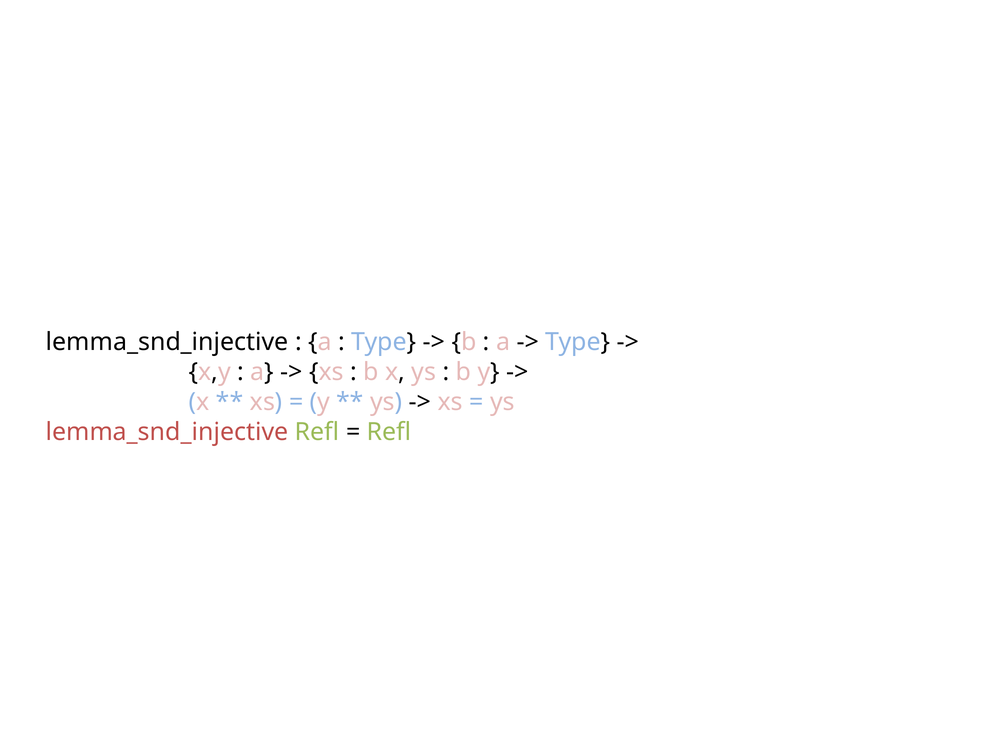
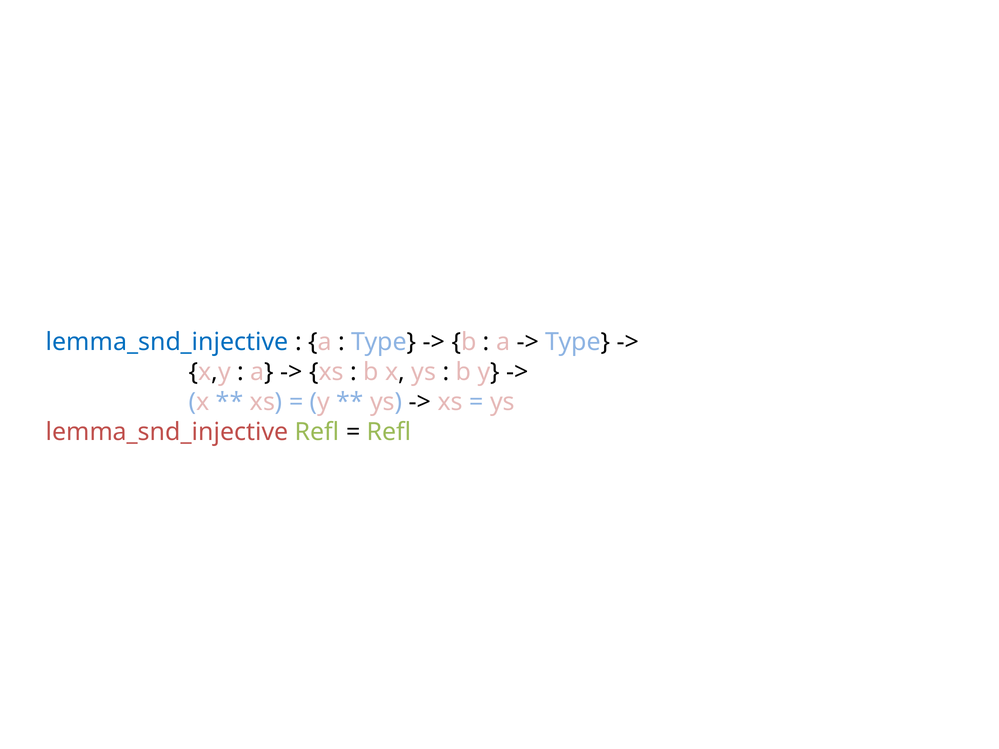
lemma_snd_injective colour: black -> blue (167, 342)
